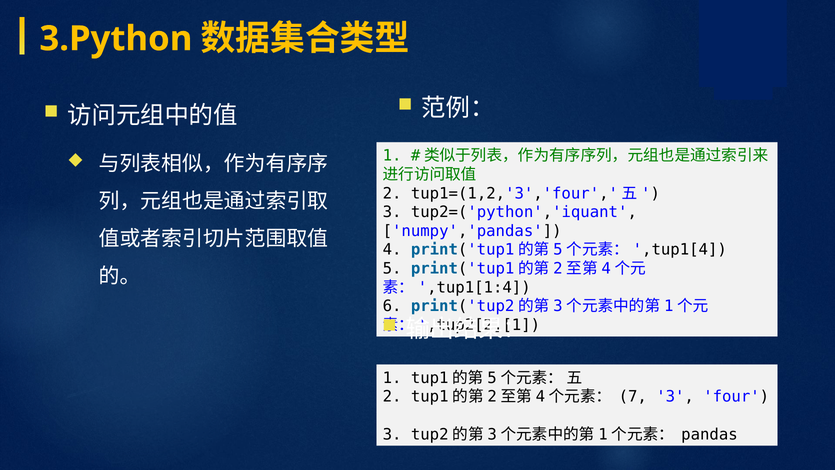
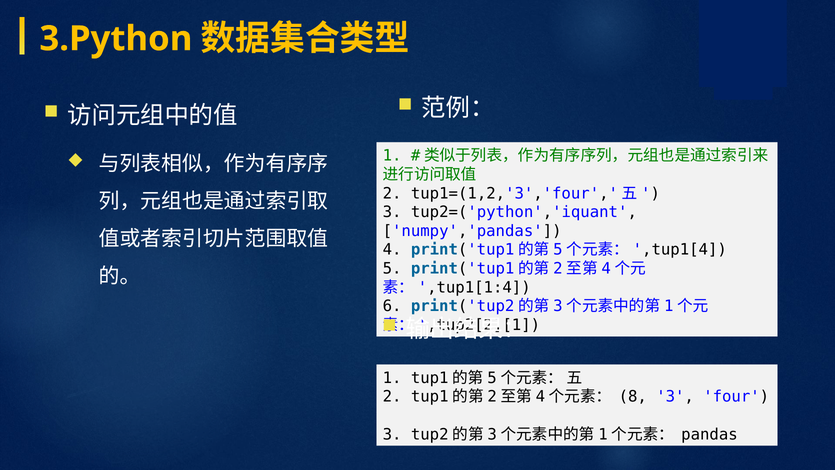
7: 7 -> 8 (633, 397)
